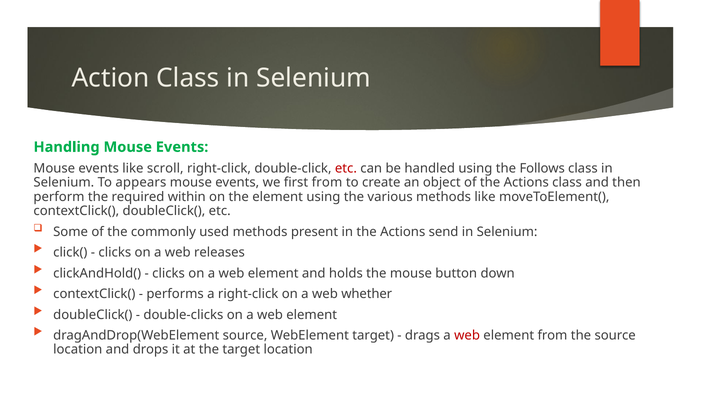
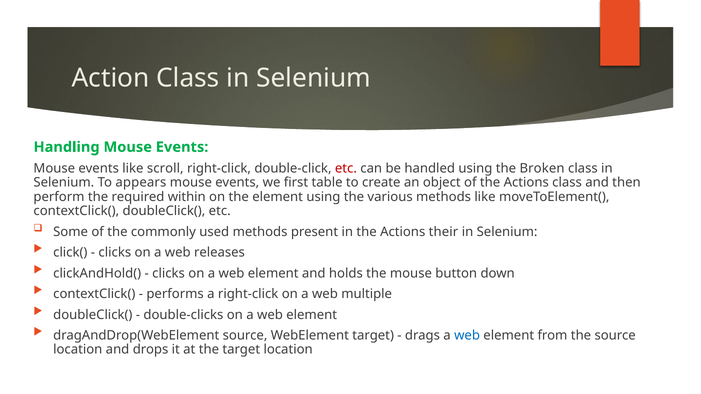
Follows: Follows -> Broken (542, 169)
first from: from -> table (327, 183)
send: send -> their (443, 232)
whether: whether -> multiple (367, 294)
web colour: red -> blue (467, 336)
